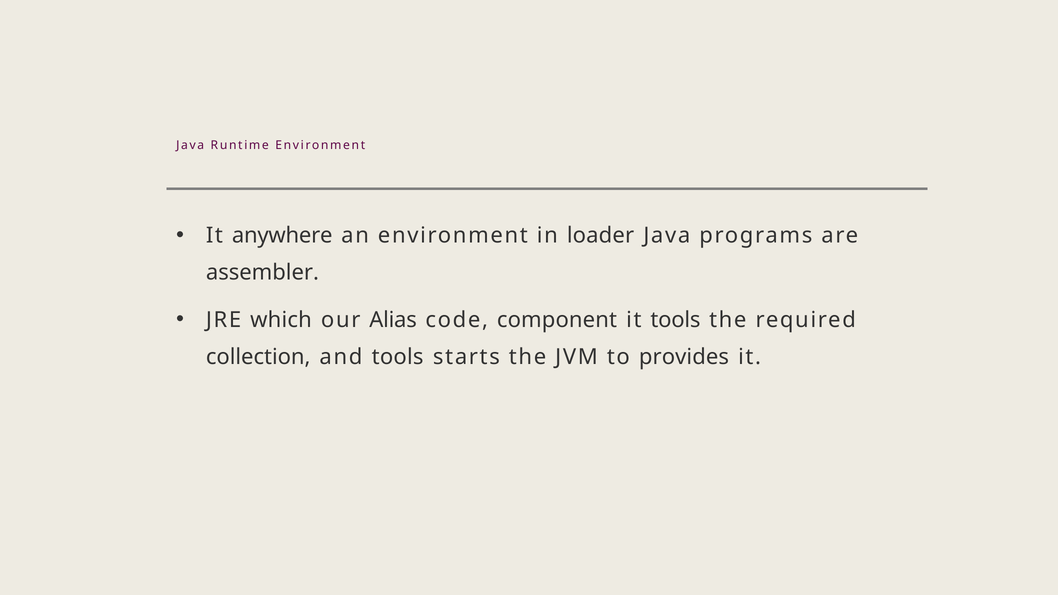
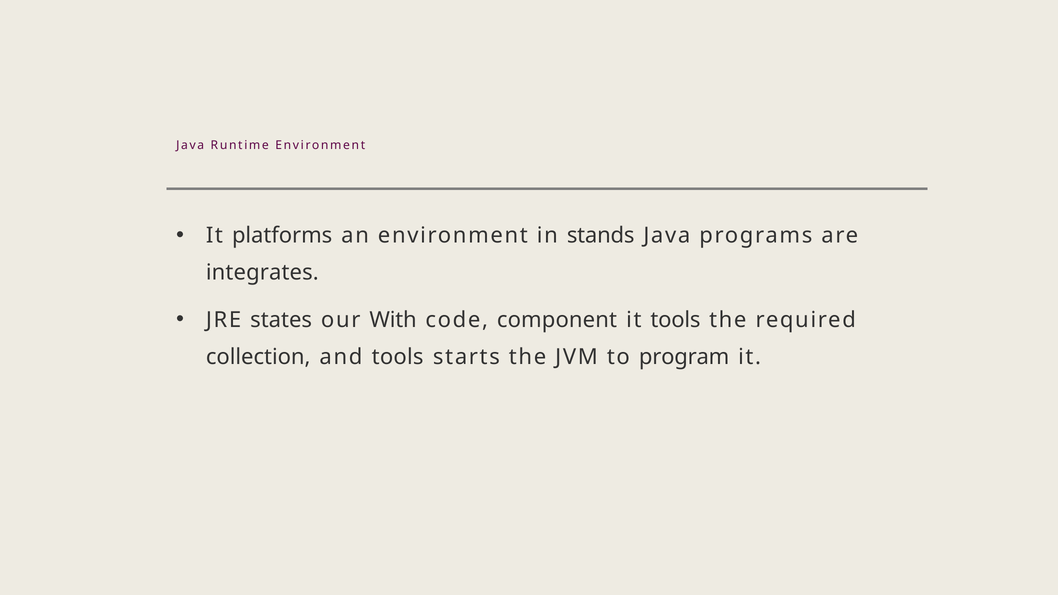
anywhere: anywhere -> platforms (282, 236)
loader: loader -> stands (601, 236)
assembler: assembler -> integrates (262, 273)
which: which -> states (281, 320)
Alias: Alias -> With (393, 320)
provides: provides -> program (684, 357)
